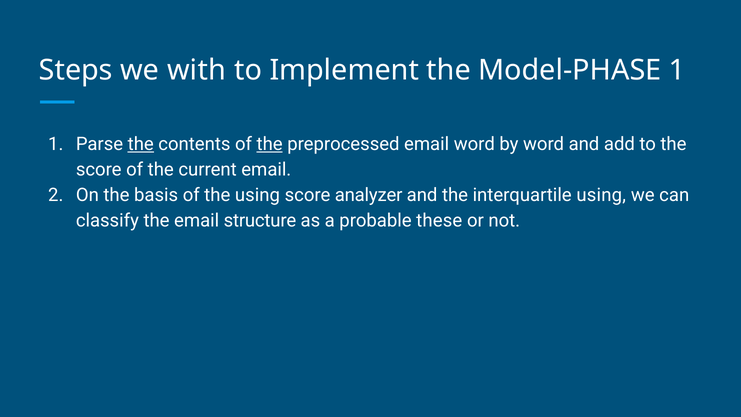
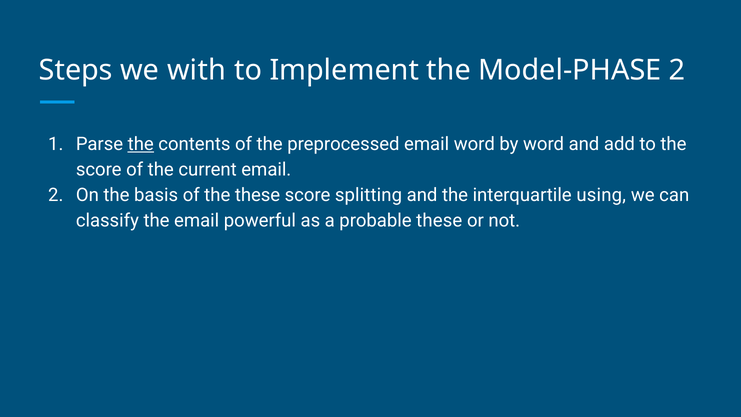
Model-PHASE 1: 1 -> 2 (677, 70)
the underline: present -> none (270, 144)
the using: using -> these (258, 195)
analyzer: analyzer -> splitting (368, 195)
structure: structure -> powerful (260, 221)
